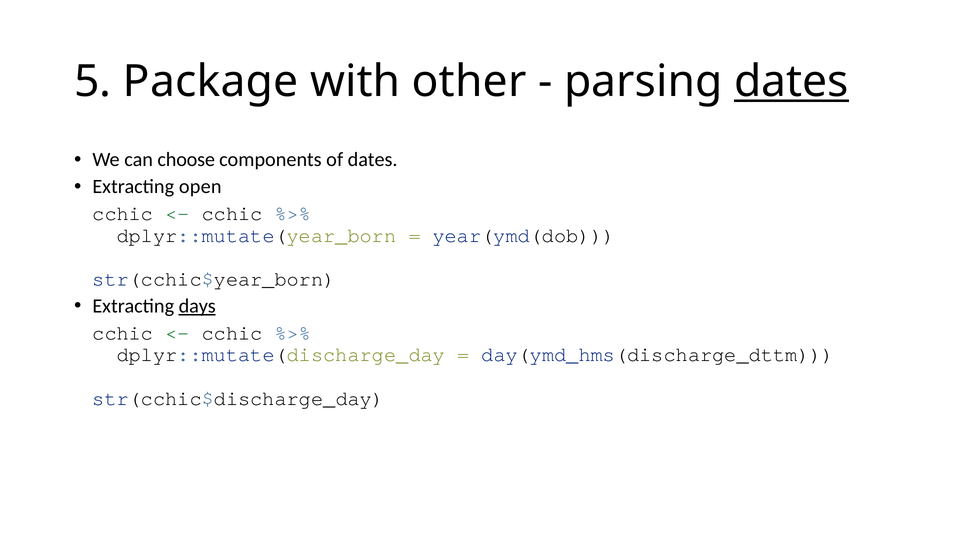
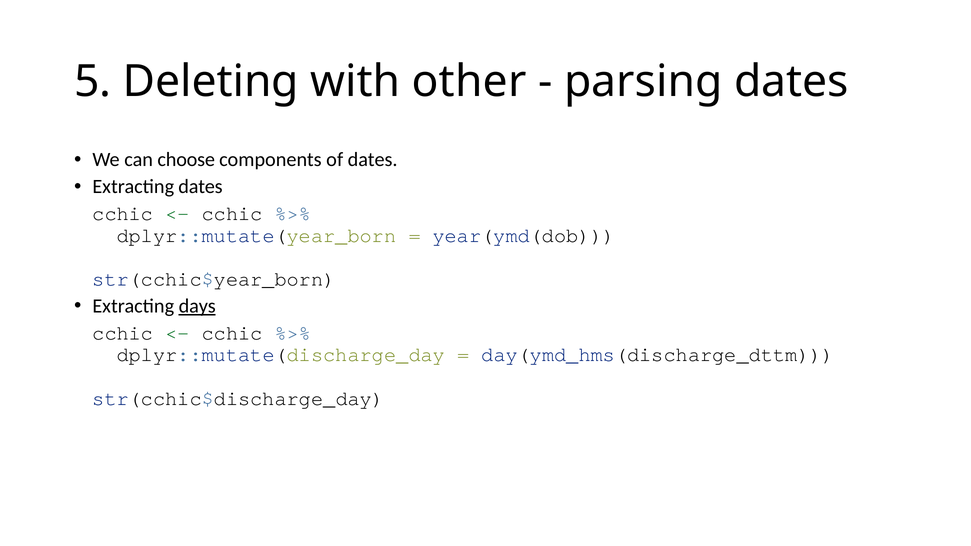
Package: Package -> Deleting (211, 82)
dates underline: present -> none (791, 82)
Extracting open: open -> dates (200, 187)
